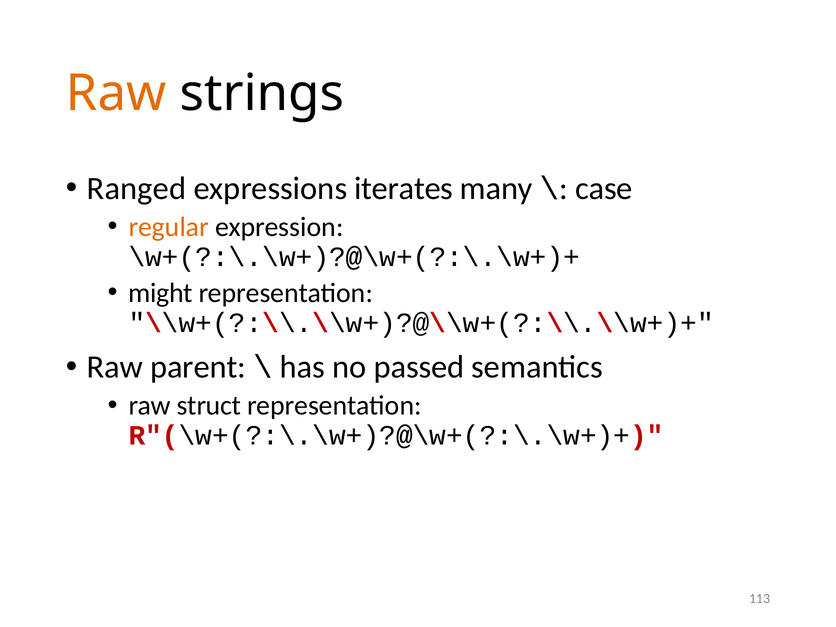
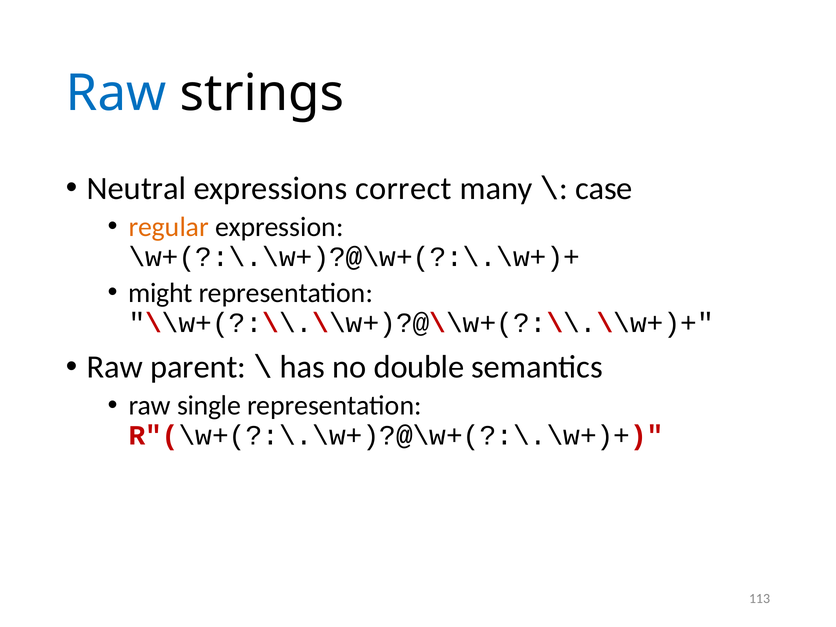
Raw colour: orange -> blue (116, 94)
Ranged: Ranged -> Neutral (137, 188)
iterates: iterates -> correct (403, 188)
passed: passed -> double (419, 367)
struct: struct -> single (209, 406)
